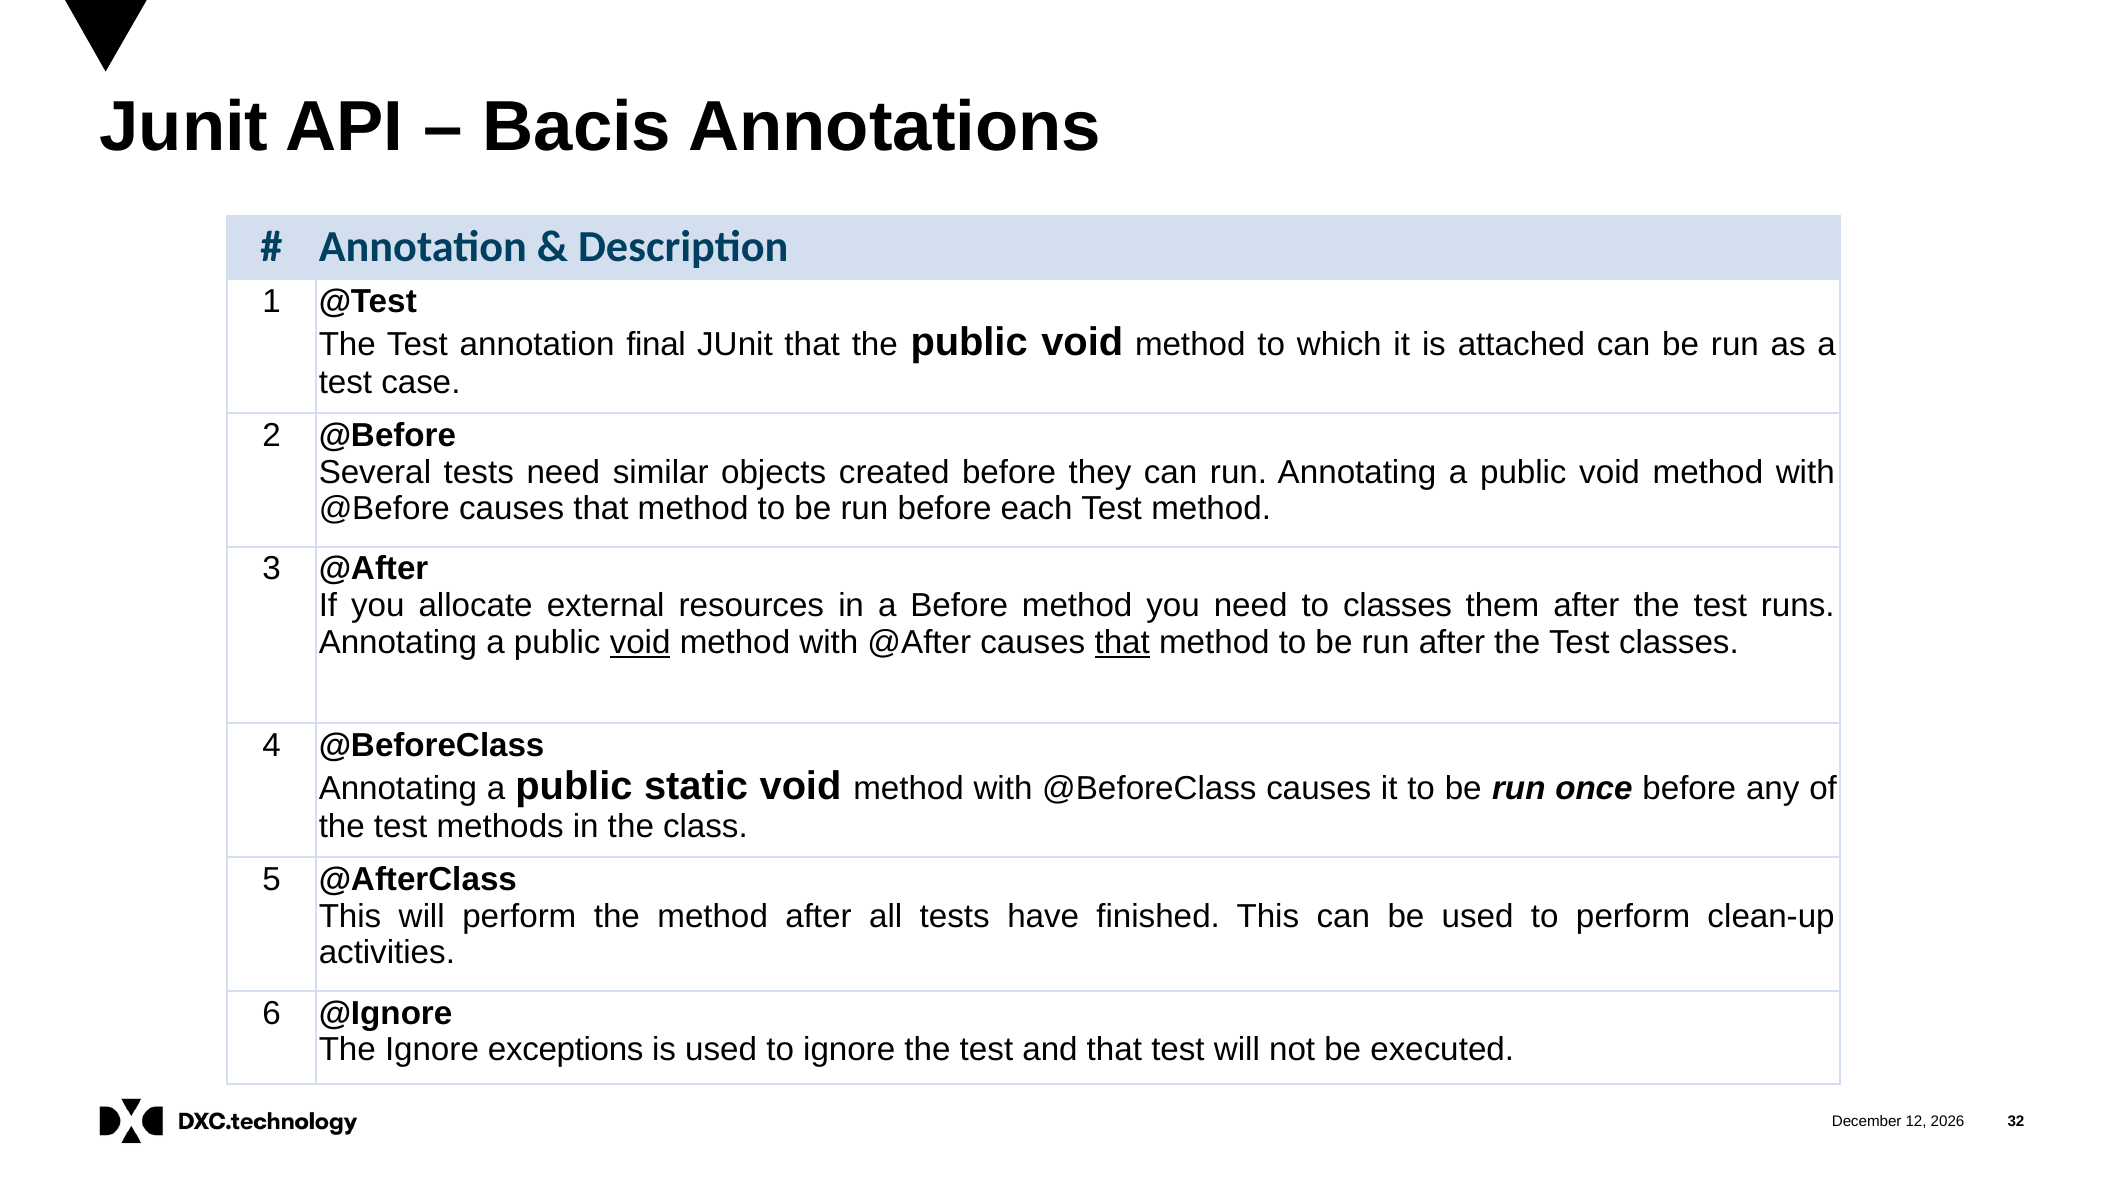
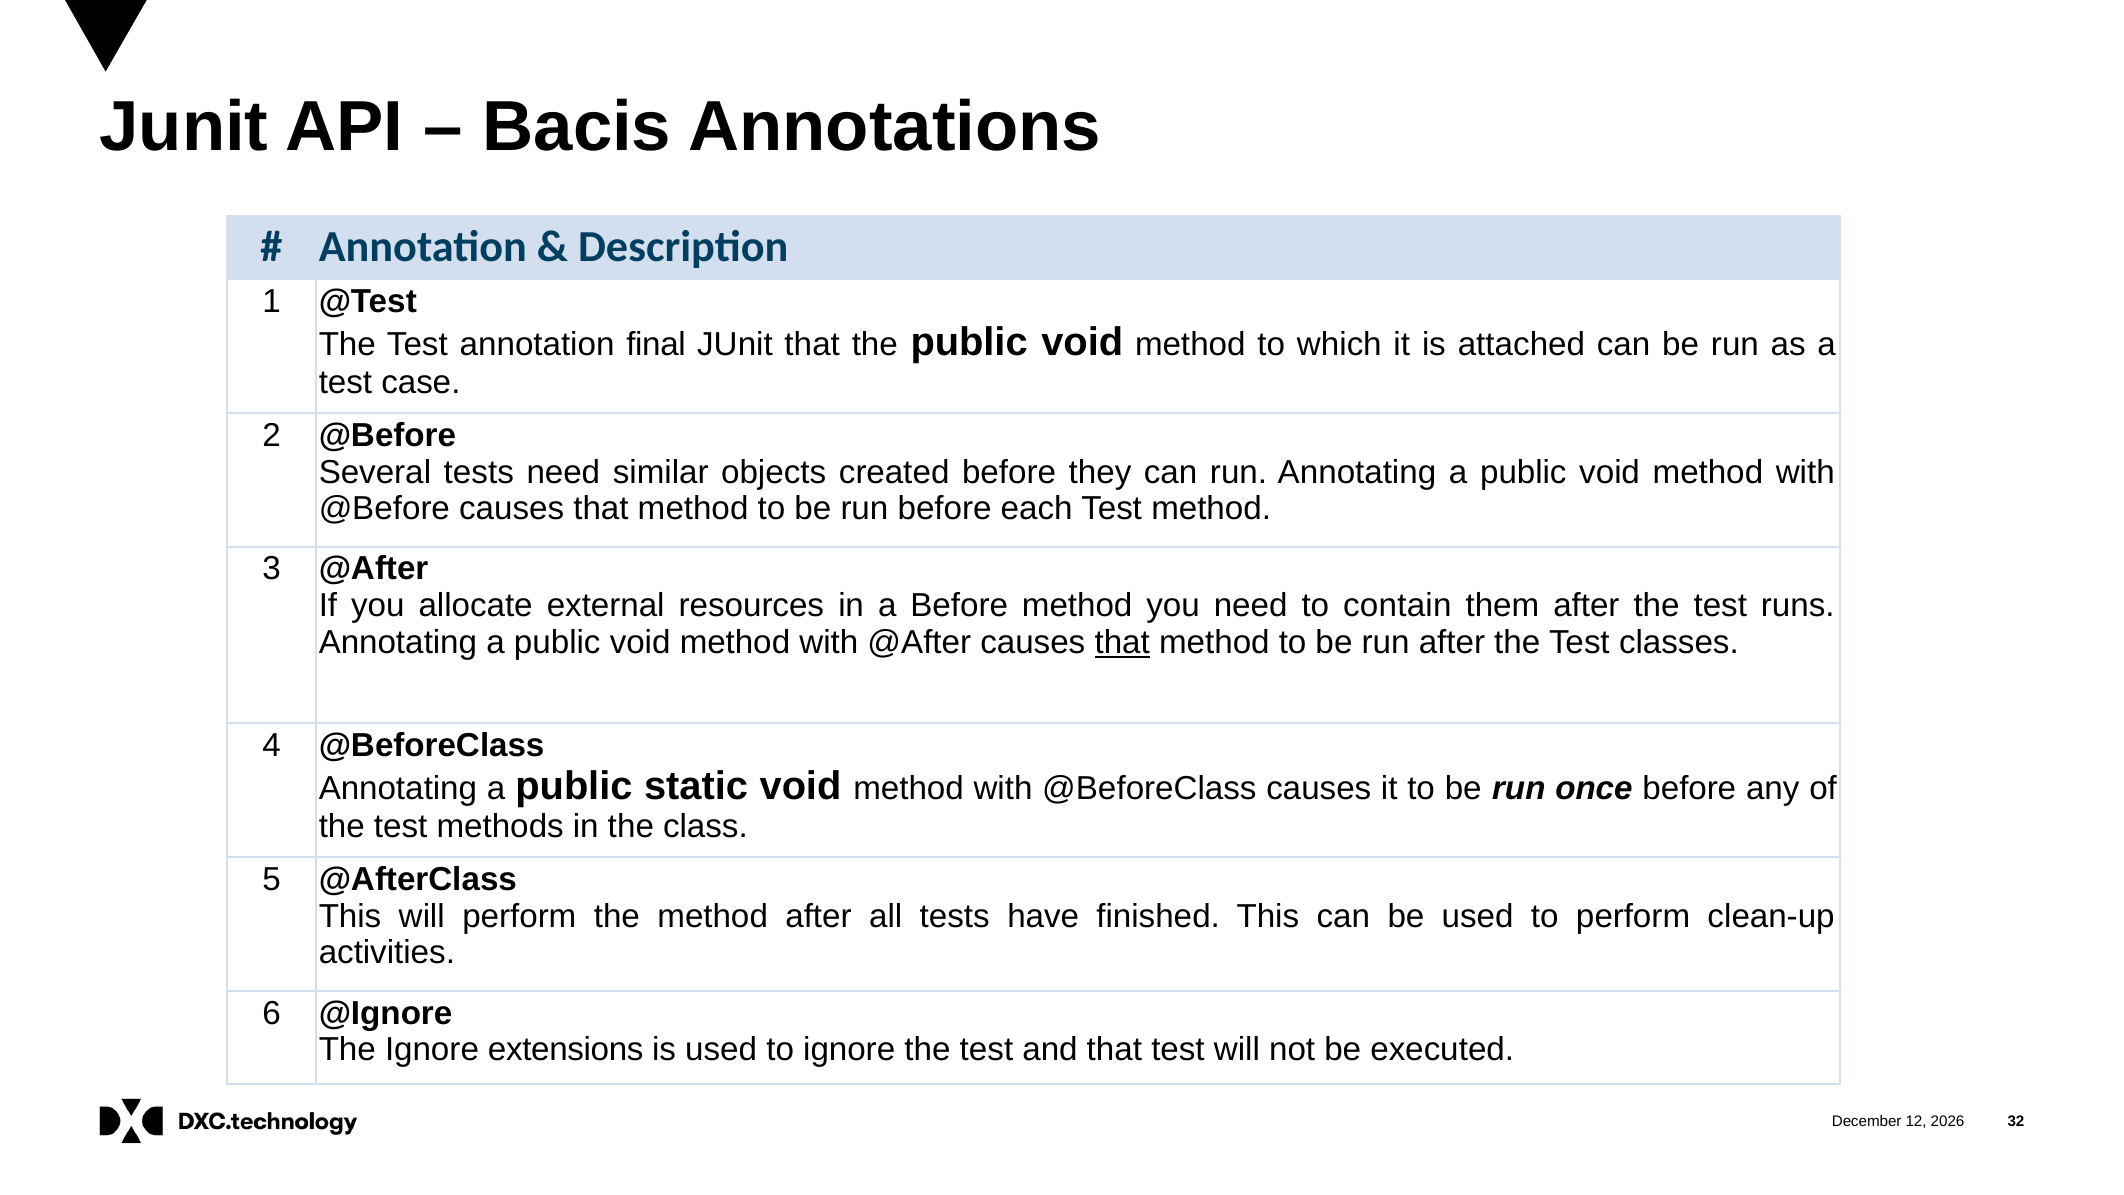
to classes: classes -> contain (1397, 606)
void underline: present -> none (640, 643)
exceptions: exceptions -> extensions (566, 1050)
